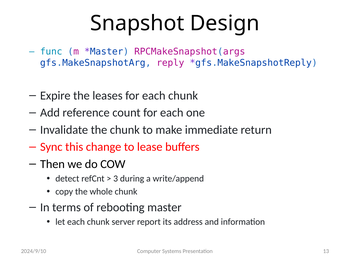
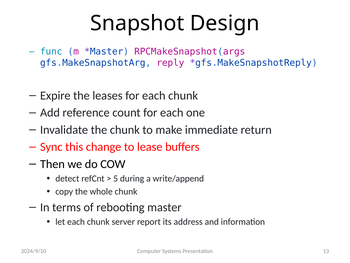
3: 3 -> 5 (116, 178)
